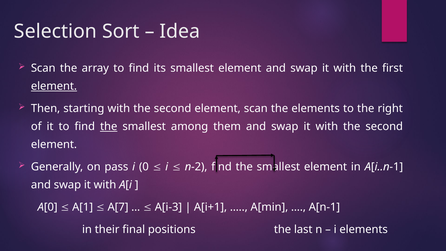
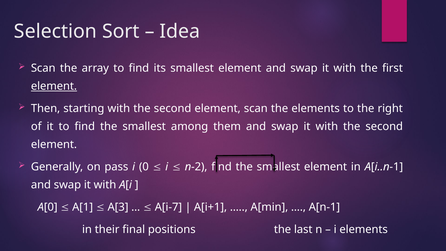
the underline: present -> none (109, 126)
A[7: A[7 -> A[3 (118, 207)
A[i-3: A[i-3 -> A[i-7 (168, 207)
